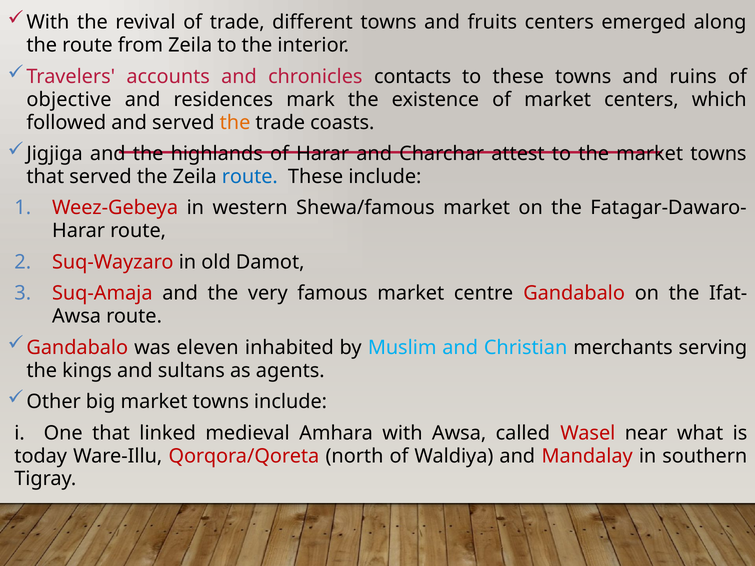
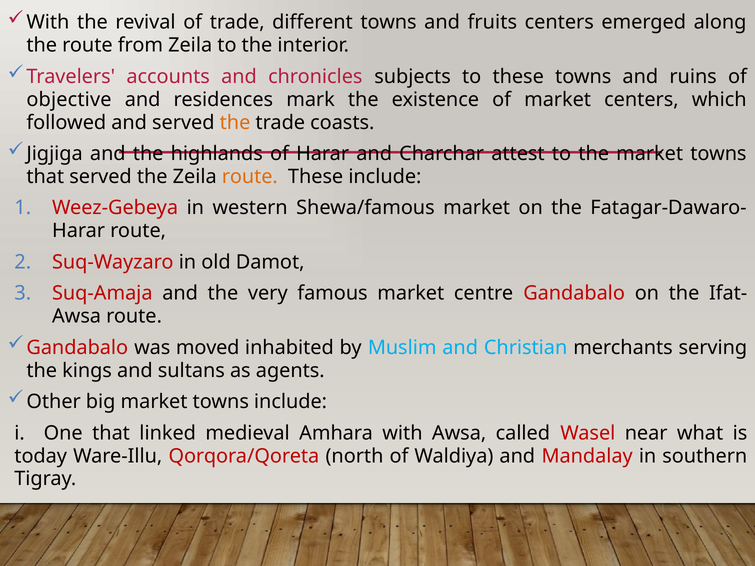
contacts: contacts -> subjects (413, 77)
route colour: blue -> orange (250, 177)
eleven: eleven -> moved (208, 348)
